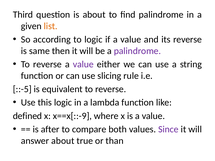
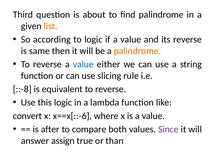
palindrome colour: purple -> orange (137, 51)
value colour: purple -> blue (83, 64)
::-5: ::-5 -> ::-8 (22, 89)
defined: defined -> convert (27, 116)
x==x[::-9: x==x[::-9 -> x==x[::-6 (72, 116)
answer about: about -> assign (63, 141)
